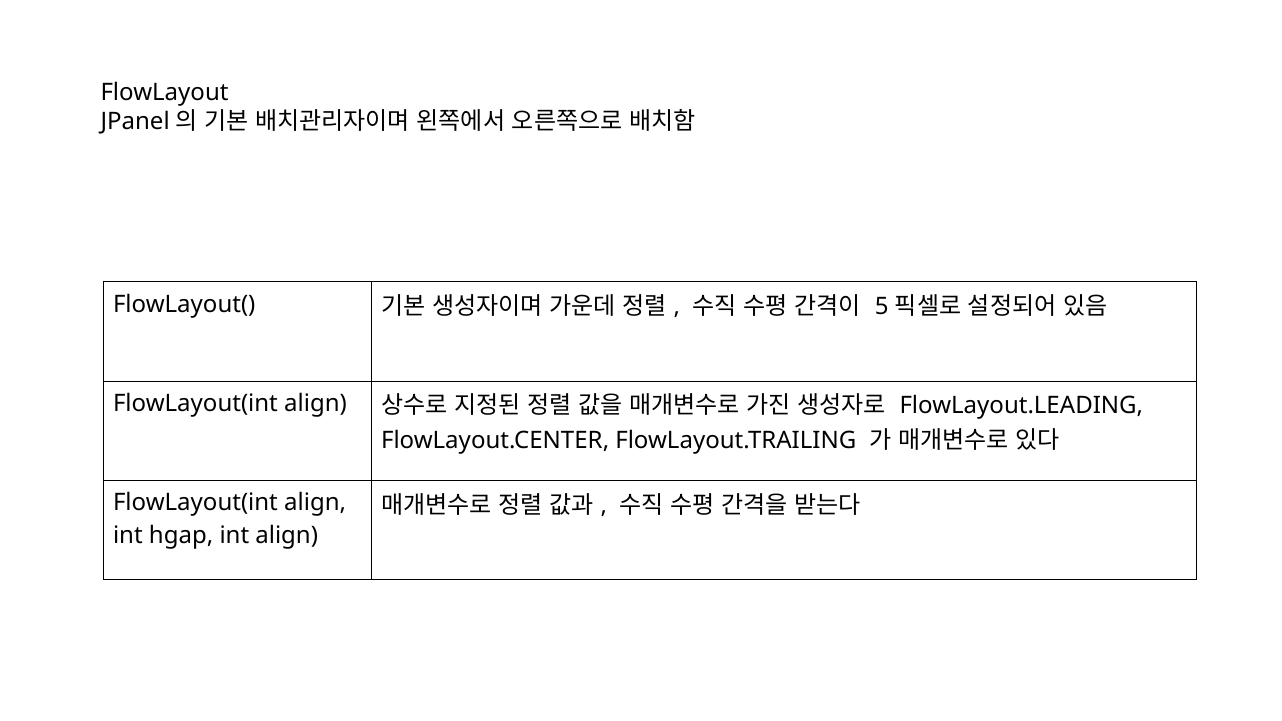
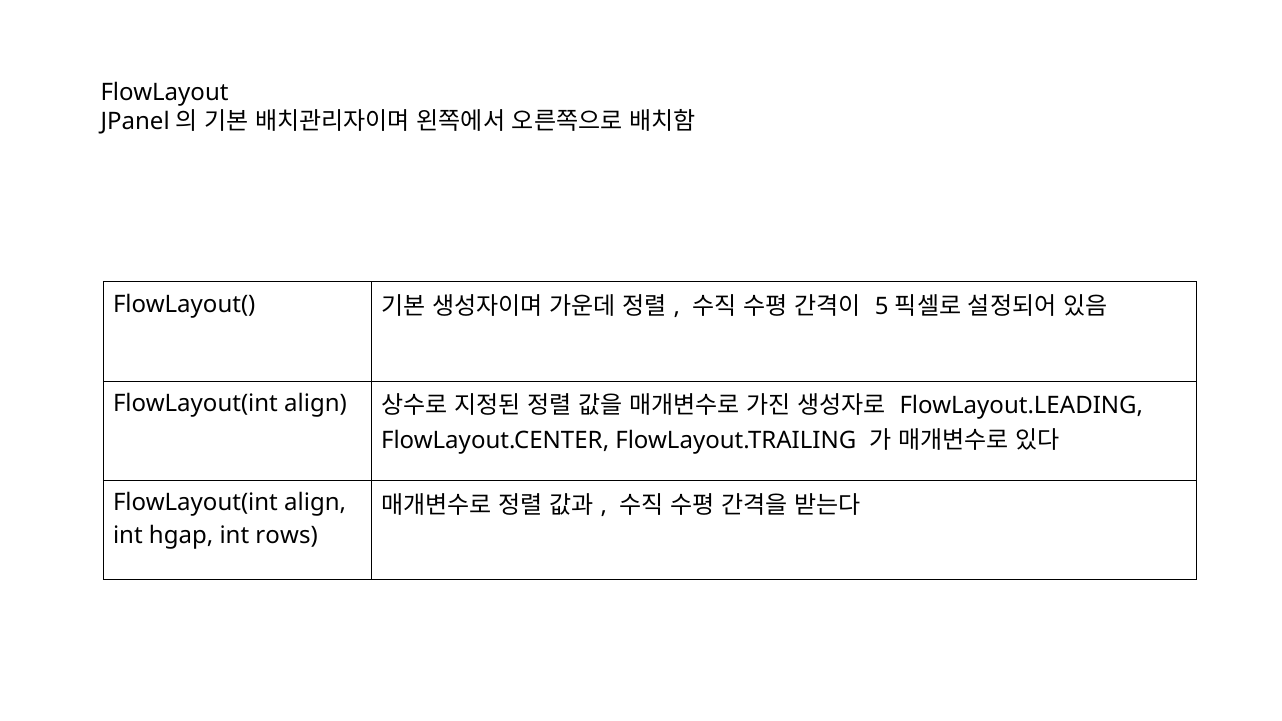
int align: align -> rows (287, 536)
